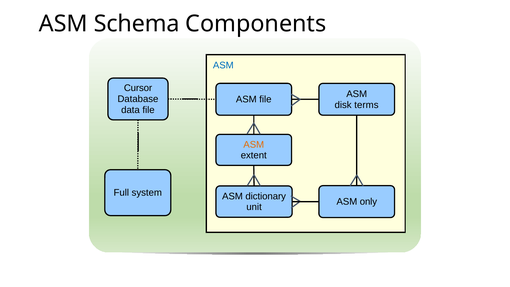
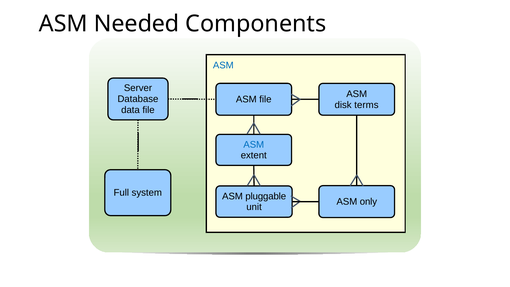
Schema: Schema -> Needed (137, 24)
Cursor: Cursor -> Server (138, 88)
ASM colour: orange -> blue (254, 145)
dictionary: dictionary -> pluggable (266, 196)
